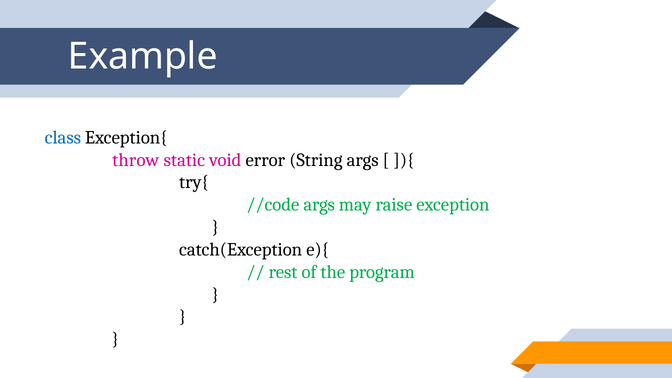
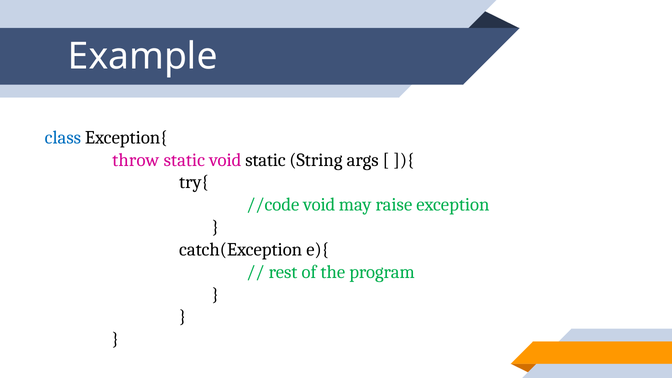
void error: error -> static (265, 160)
//code args: args -> void (319, 205)
